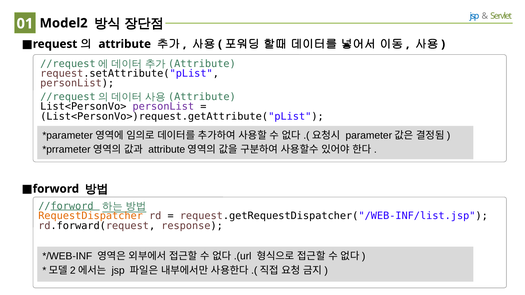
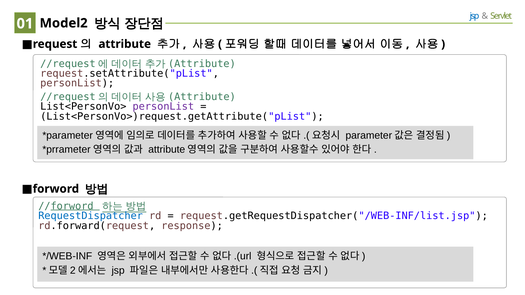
RequestDispatcher colour: orange -> blue (91, 216)
